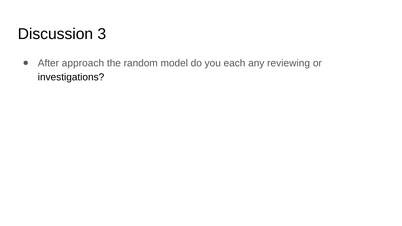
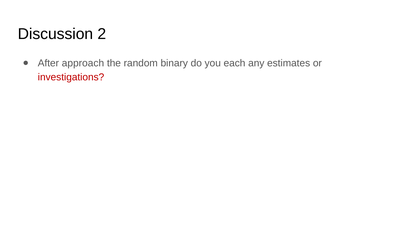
3: 3 -> 2 (102, 34)
model: model -> binary (174, 63)
reviewing: reviewing -> estimates (289, 63)
investigations colour: black -> red (71, 77)
